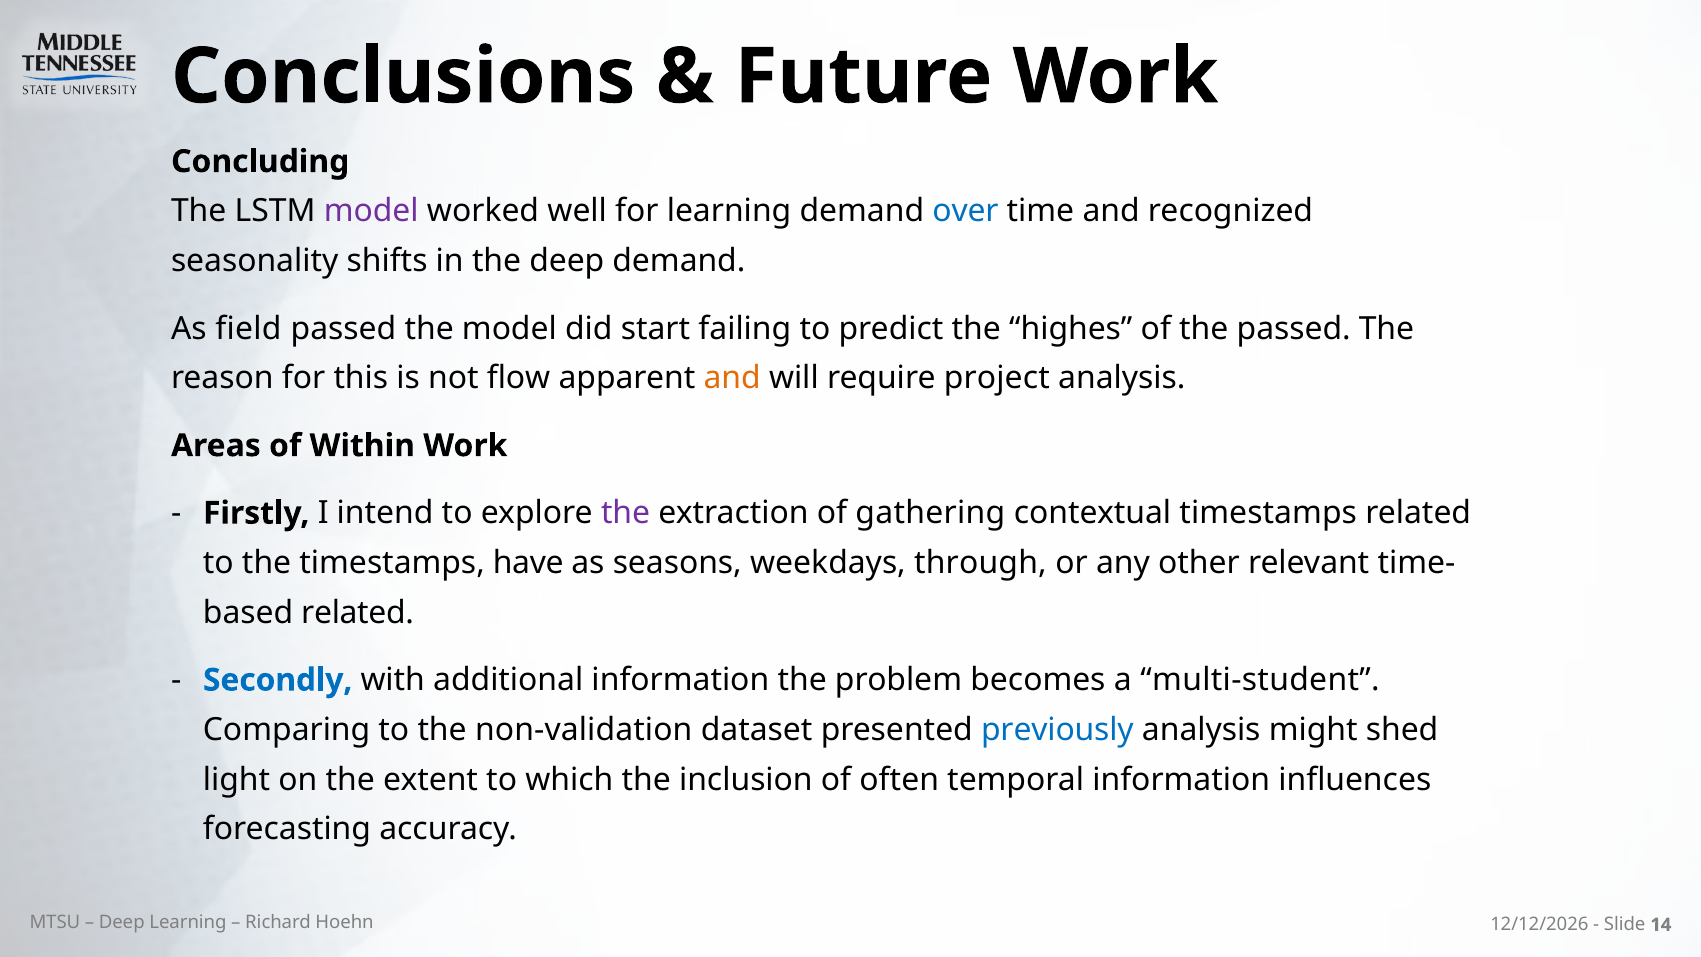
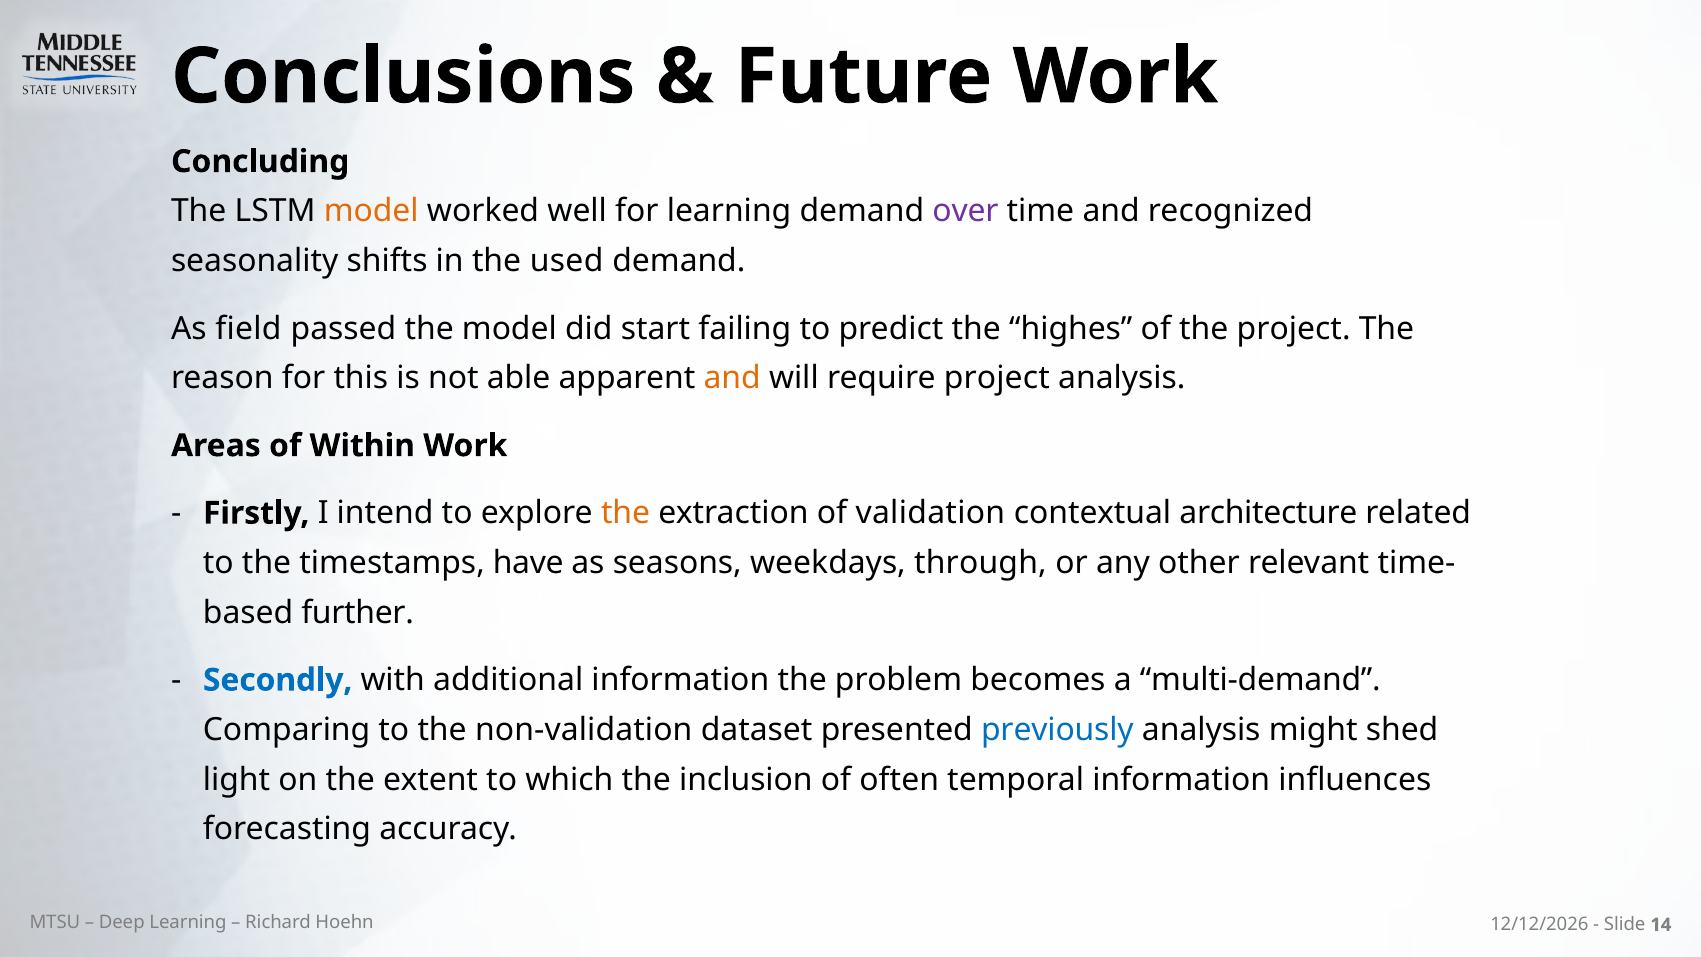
model colour: purple -> orange (371, 211)
over colour: blue -> purple (965, 211)
the deep: deep -> used (567, 261)
the passed: passed -> project (1294, 328)
flow: flow -> able (519, 378)
the colour: purple -> orange (626, 513)
gathering: gathering -> validation (930, 513)
contextual timestamps: timestamps -> architecture (1268, 513)
related: related -> further (358, 613)
multi-student: multi-student -> multi-demand (1260, 680)
